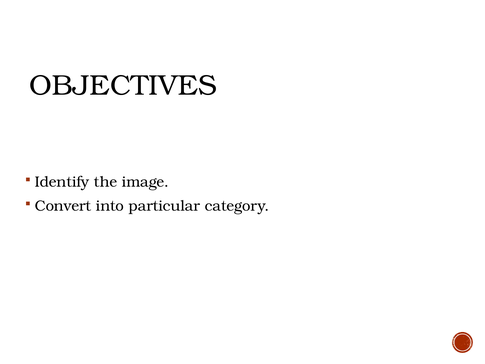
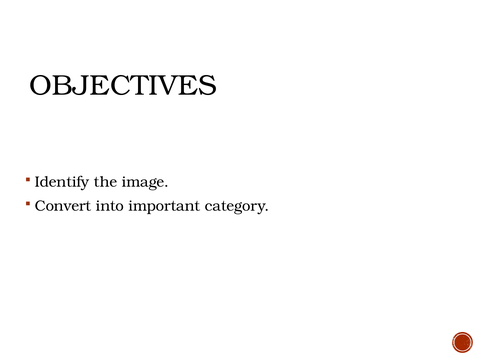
particular: particular -> important (164, 206)
